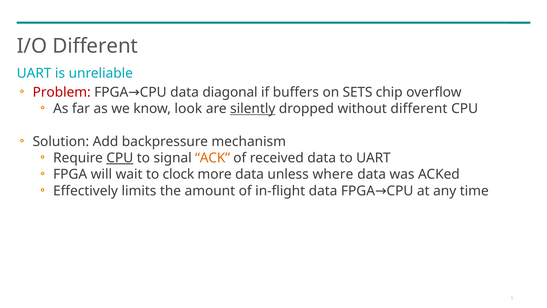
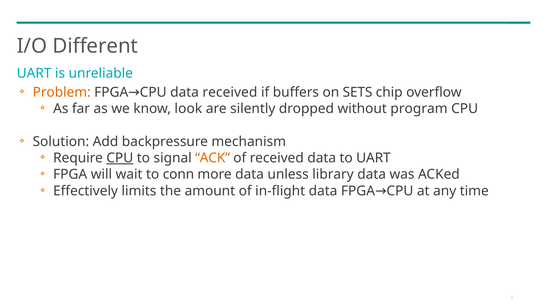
Problem colour: red -> orange (62, 92)
data diagonal: diagonal -> received (230, 92)
silently underline: present -> none (253, 109)
without different: different -> program (419, 109)
clock: clock -> conn (178, 174)
where: where -> library (333, 174)
